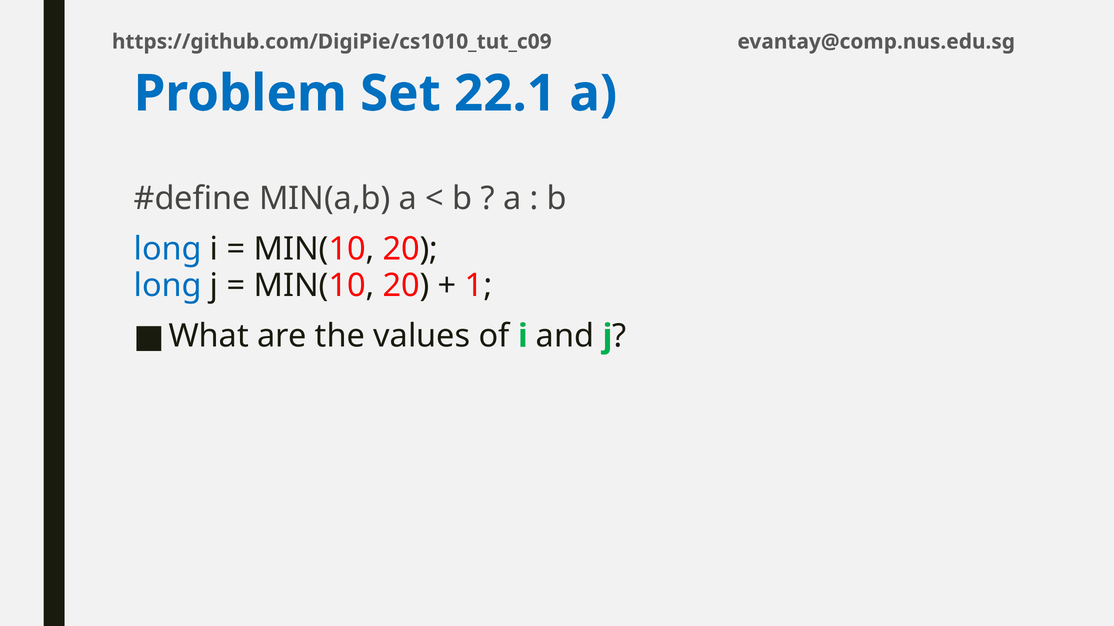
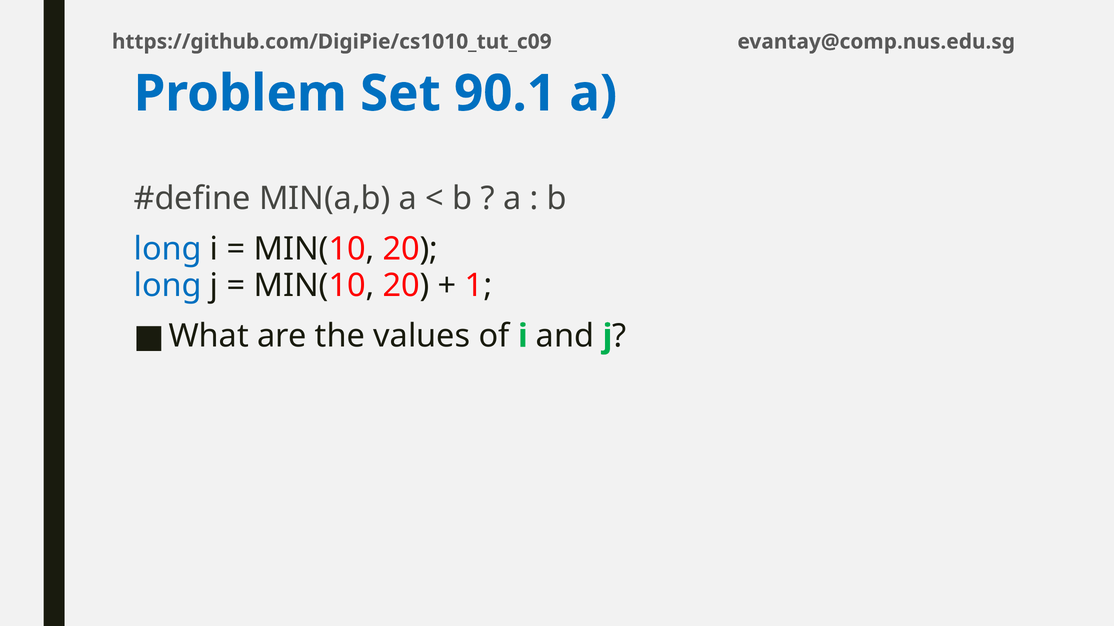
22.1: 22.1 -> 90.1 (505, 94)
